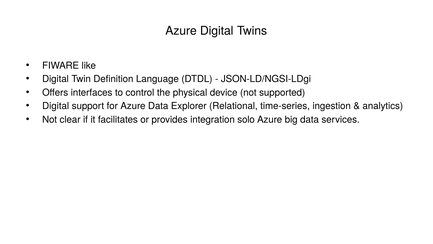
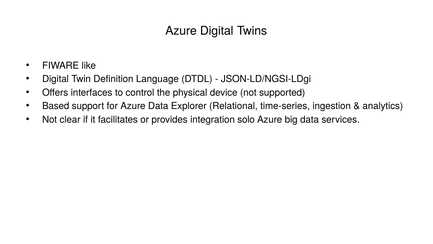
Digital: Digital -> Based (56, 106)
